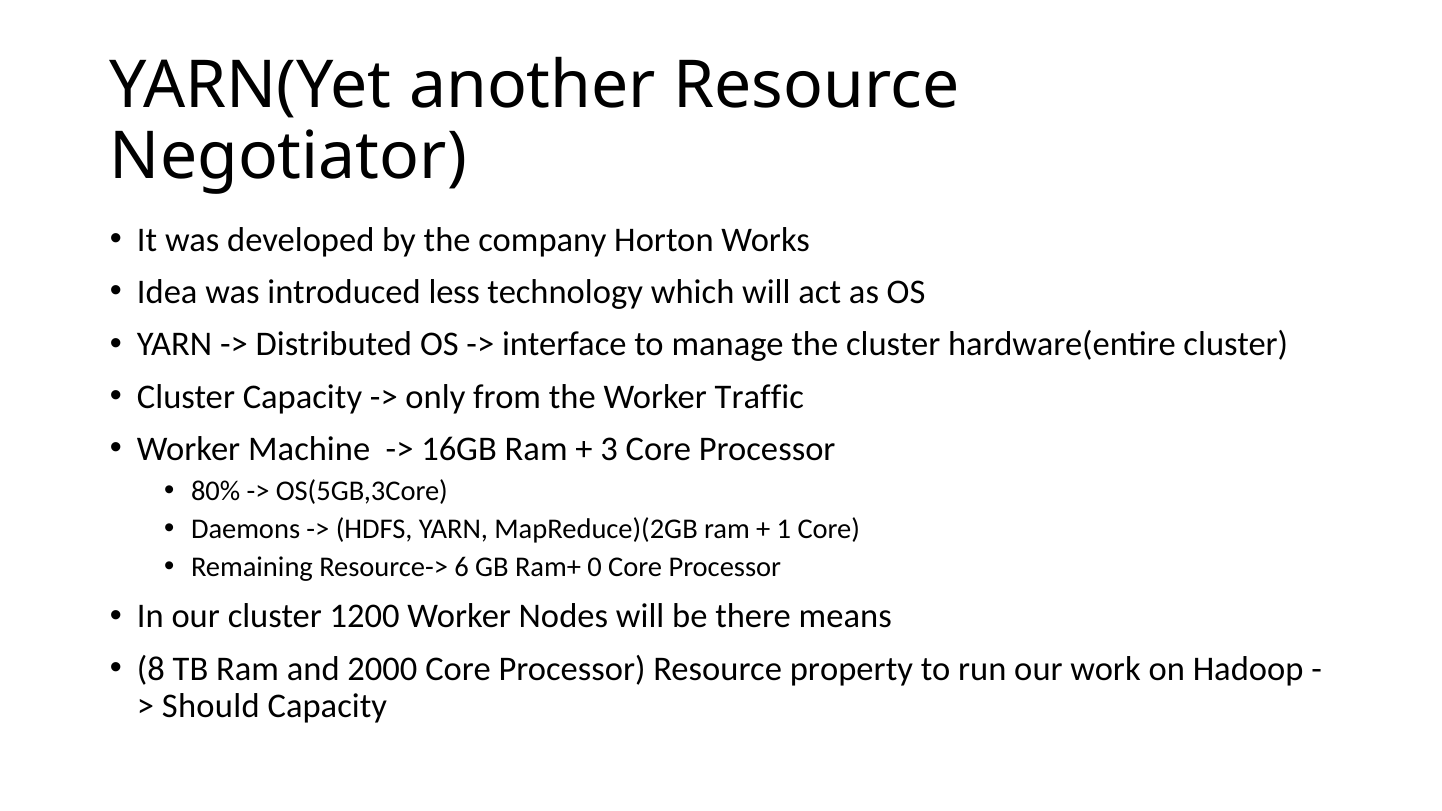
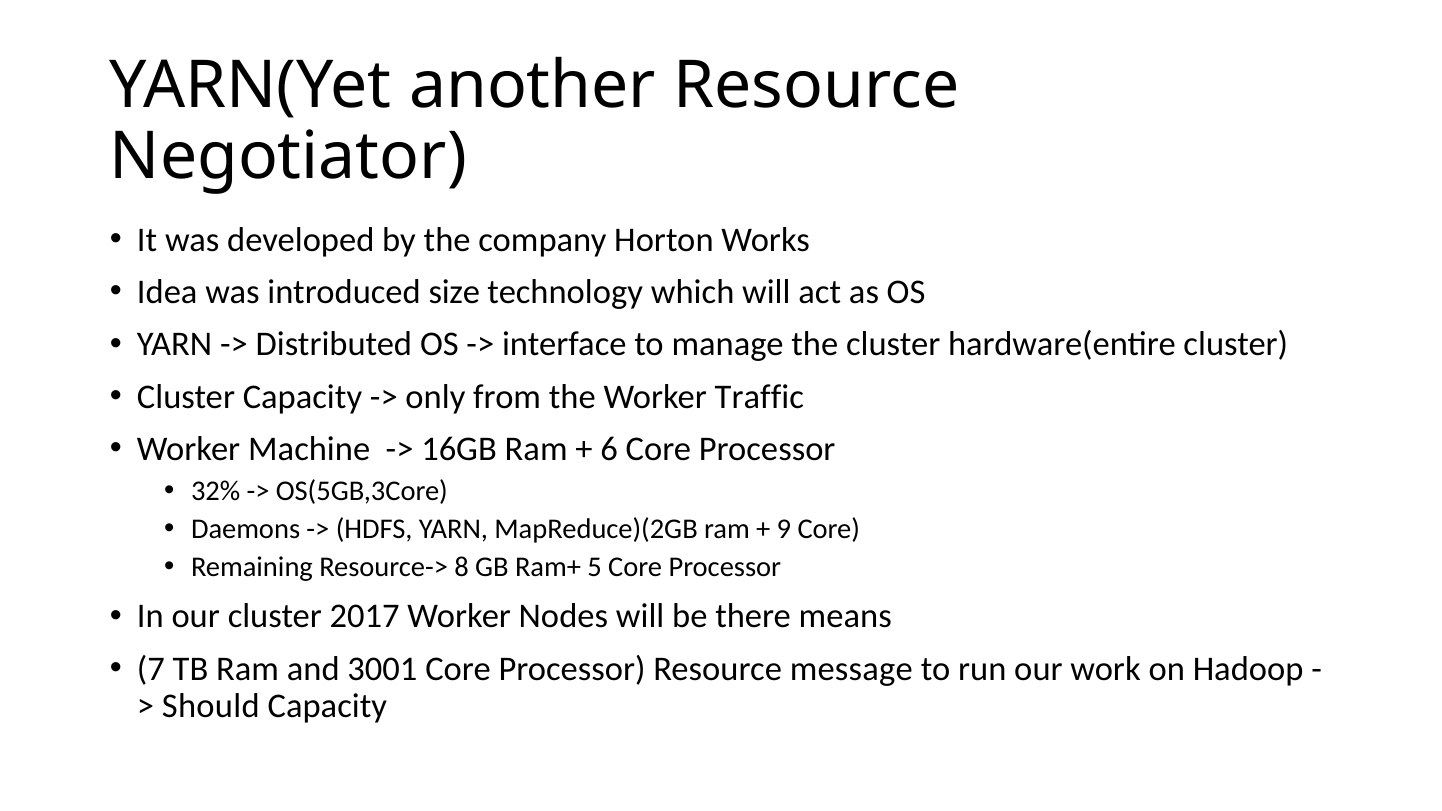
less: less -> size (454, 292)
3: 3 -> 6 (609, 449)
80%: 80% -> 32% (216, 491)
1: 1 -> 9 (784, 529)
6: 6 -> 8 (462, 567)
0: 0 -> 5 (595, 567)
1200: 1200 -> 2017 (365, 616)
8: 8 -> 7 (151, 669)
2000: 2000 -> 3001 (382, 669)
property: property -> message (851, 669)
